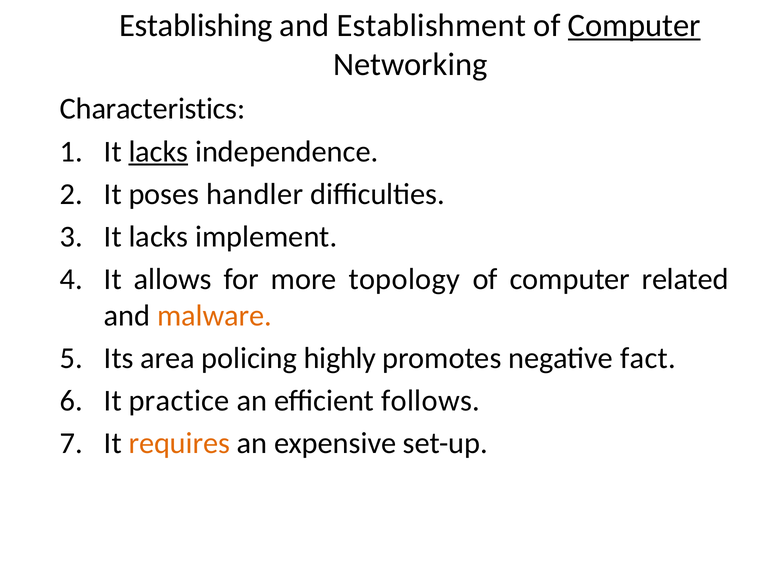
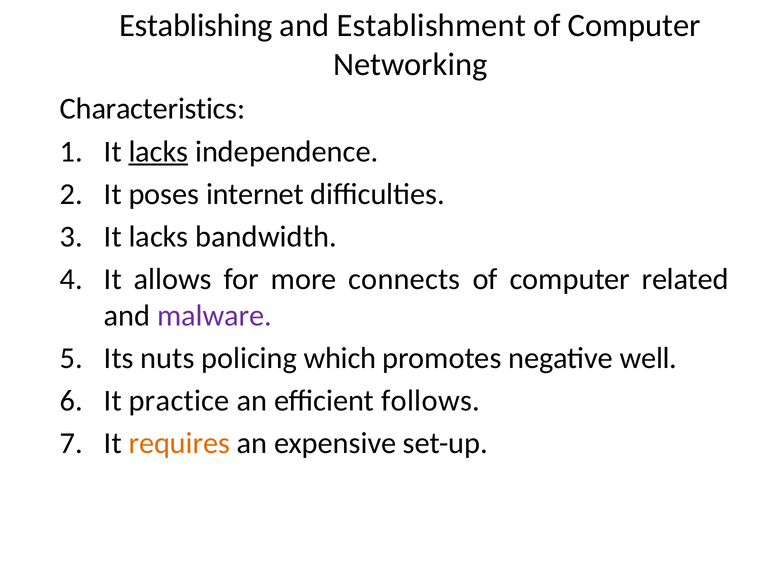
Computer underline: present -> none (634, 26)
handler: handler -> internet (255, 194)
implement: implement -> bandwidth (266, 237)
topology: topology -> connects (404, 279)
malware colour: orange -> purple (215, 316)
area: area -> nuts (167, 359)
highly: highly -> which (340, 359)
fact: fact -> well (648, 359)
